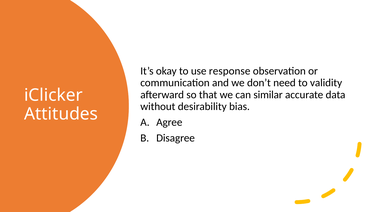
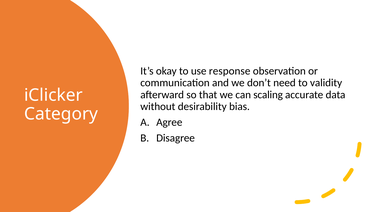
similar: similar -> scaling (268, 95)
Attitudes: Attitudes -> Category (61, 114)
